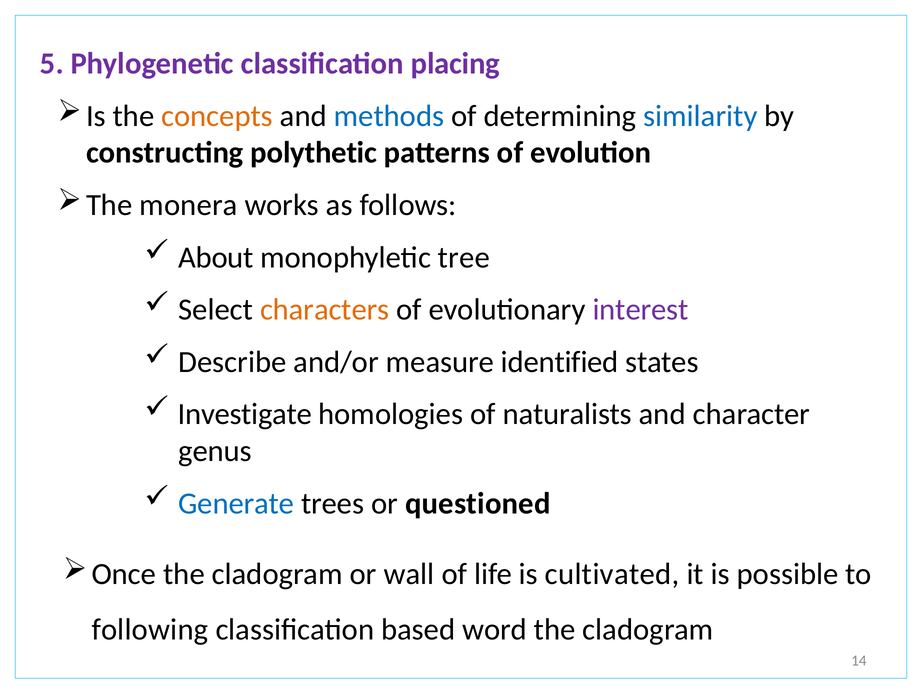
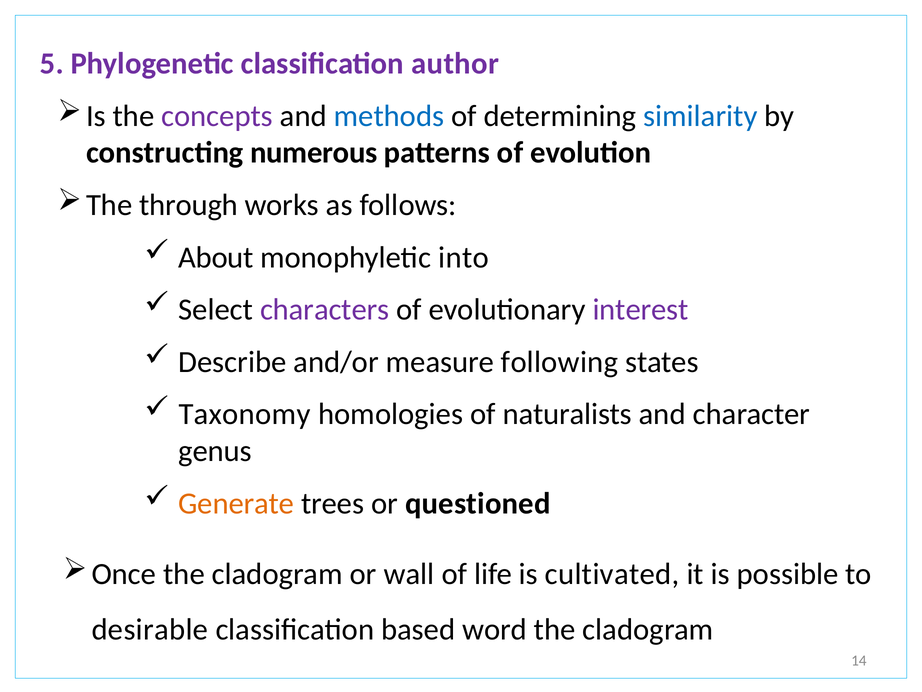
placing: placing -> author (455, 64)
concepts colour: orange -> purple (217, 116)
polythetic: polythetic -> numerous (314, 153)
monera: monera -> through (189, 205)
tree: tree -> into (464, 257)
characters colour: orange -> purple (325, 309)
identified: identified -> following (560, 362)
Investigate: Investigate -> Taxonomy (245, 414)
Generate colour: blue -> orange (236, 503)
following: following -> desirable (150, 629)
